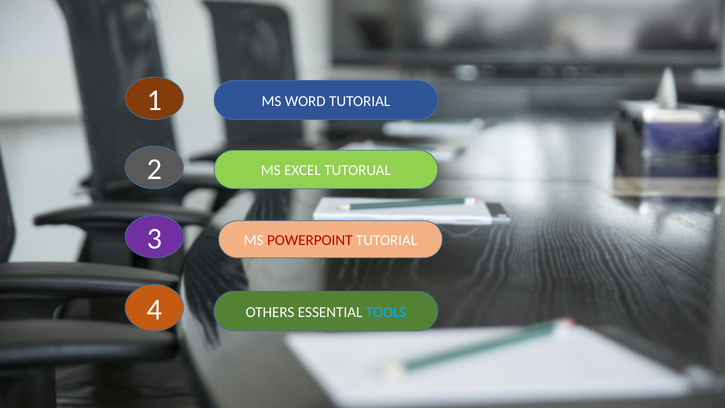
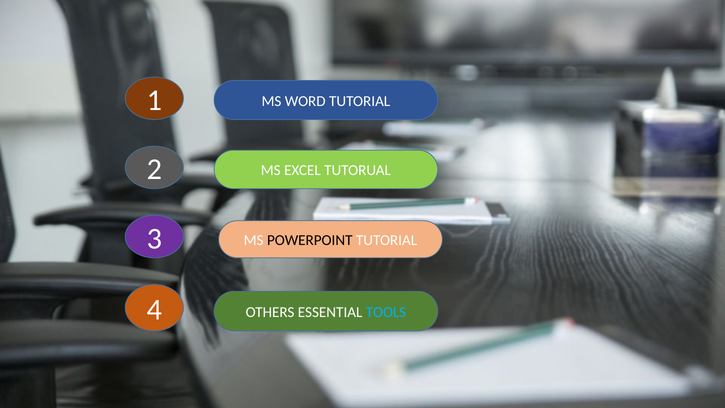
POWERPOINT colour: red -> black (310, 240)
